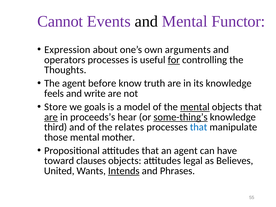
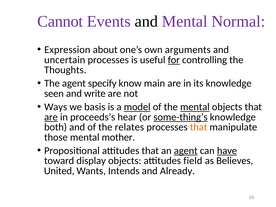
Functor: Functor -> Normal (238, 21)
operators: operators -> uncertain (65, 60)
before: before -> specify (102, 83)
truth: truth -> main (155, 83)
feels: feels -> seen (54, 93)
Store: Store -> Ways (56, 107)
goals: goals -> basis (95, 107)
model underline: none -> present (137, 107)
third: third -> both (56, 127)
that colour: blue -> orange (199, 127)
agent underline: none -> present (186, 151)
have underline: none -> present (227, 151)
clauses: clauses -> display (91, 161)
legal: legal -> field (193, 161)
Intends underline: present -> none (124, 171)
Phrases: Phrases -> Already (177, 171)
